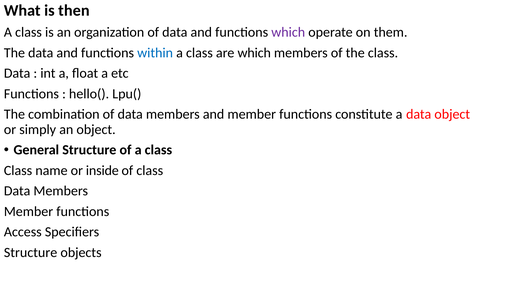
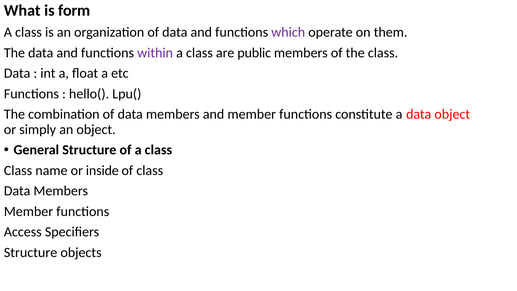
then: then -> form (74, 11)
within colour: blue -> purple (155, 53)
are which: which -> public (254, 53)
